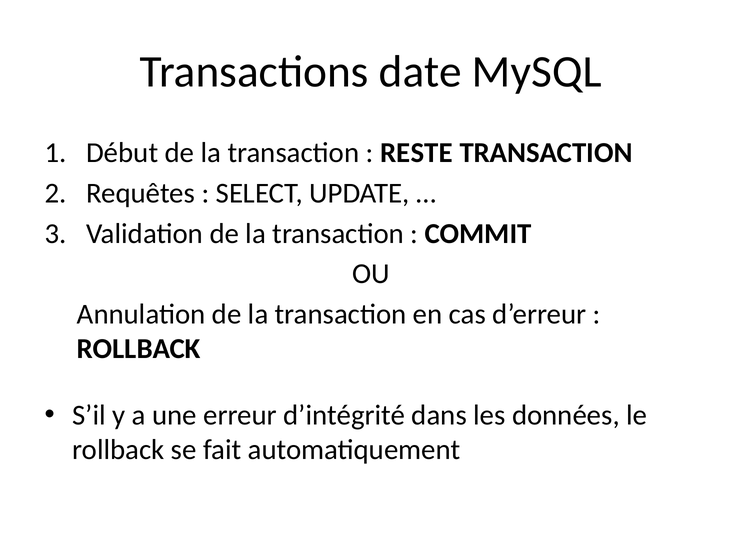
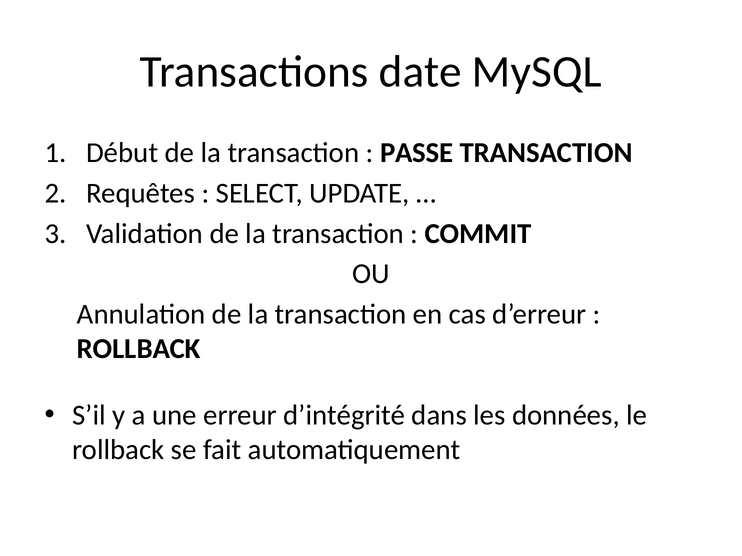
RESTE: RESTE -> PASSE (417, 153)
